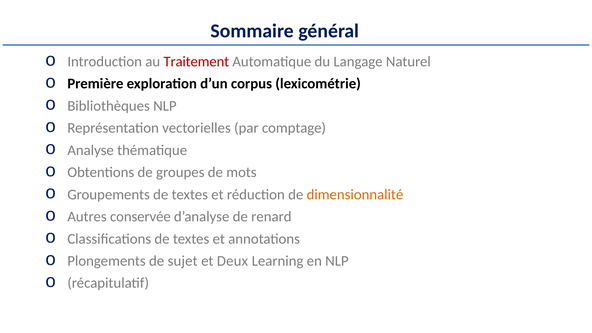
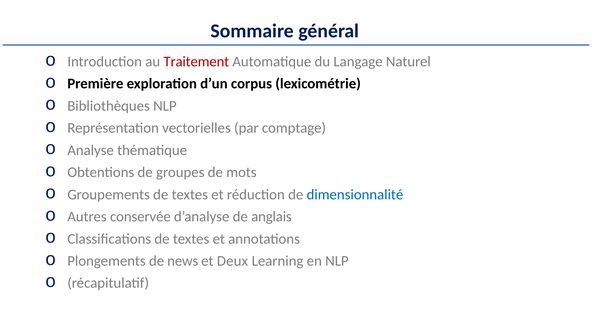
dimensionnalité colour: orange -> blue (355, 194)
renard: renard -> anglais (271, 217)
sujet: sujet -> news (183, 261)
